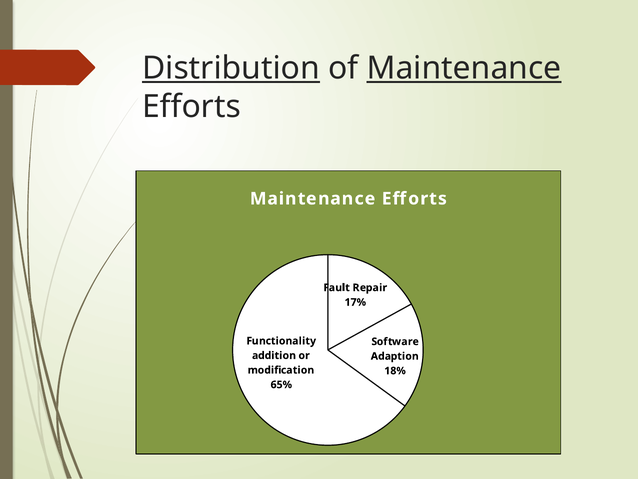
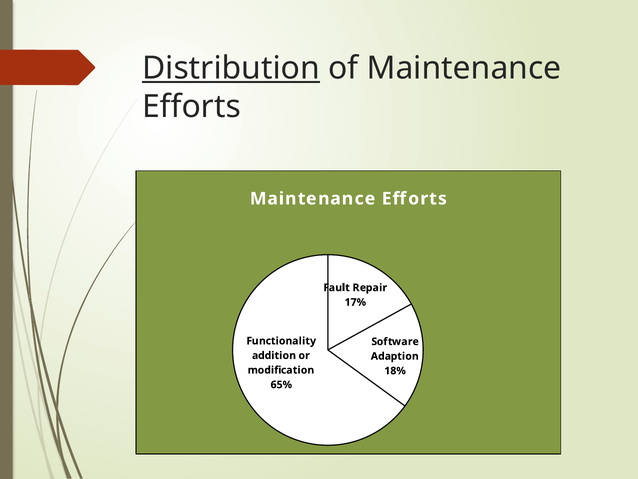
Maintenance underline: present -> none (464, 68)
